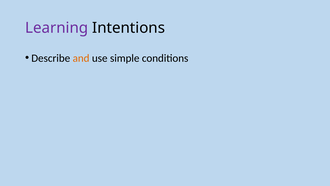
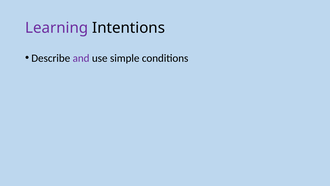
and colour: orange -> purple (81, 58)
